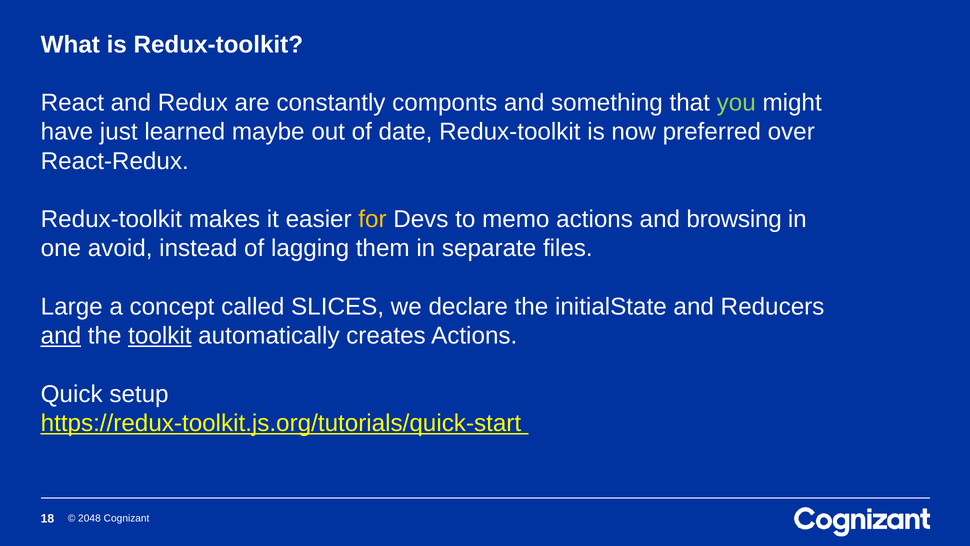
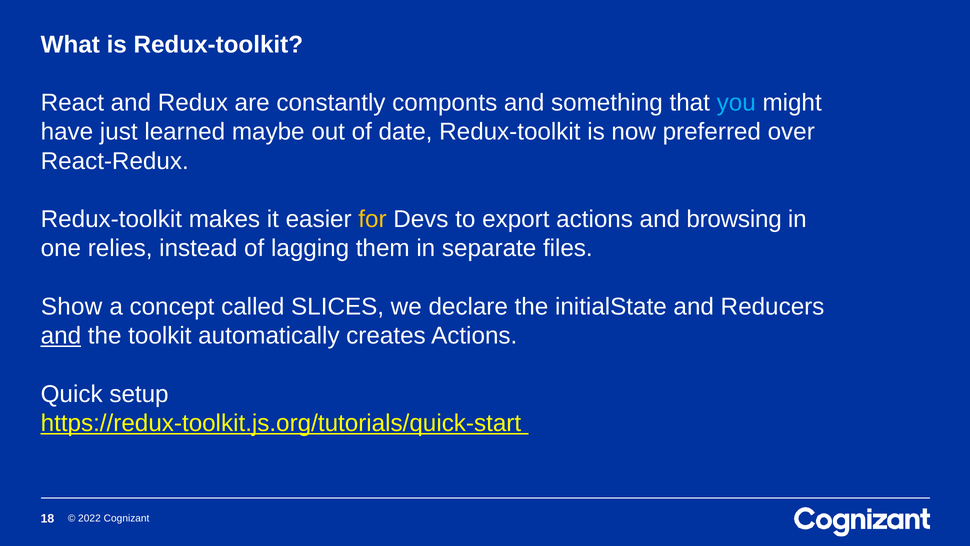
you colour: light green -> light blue (736, 103)
memo: memo -> export (516, 219)
avoid: avoid -> relies (120, 248)
Large: Large -> Show (72, 306)
toolkit underline: present -> none (160, 336)
2048: 2048 -> 2022 (89, 518)
